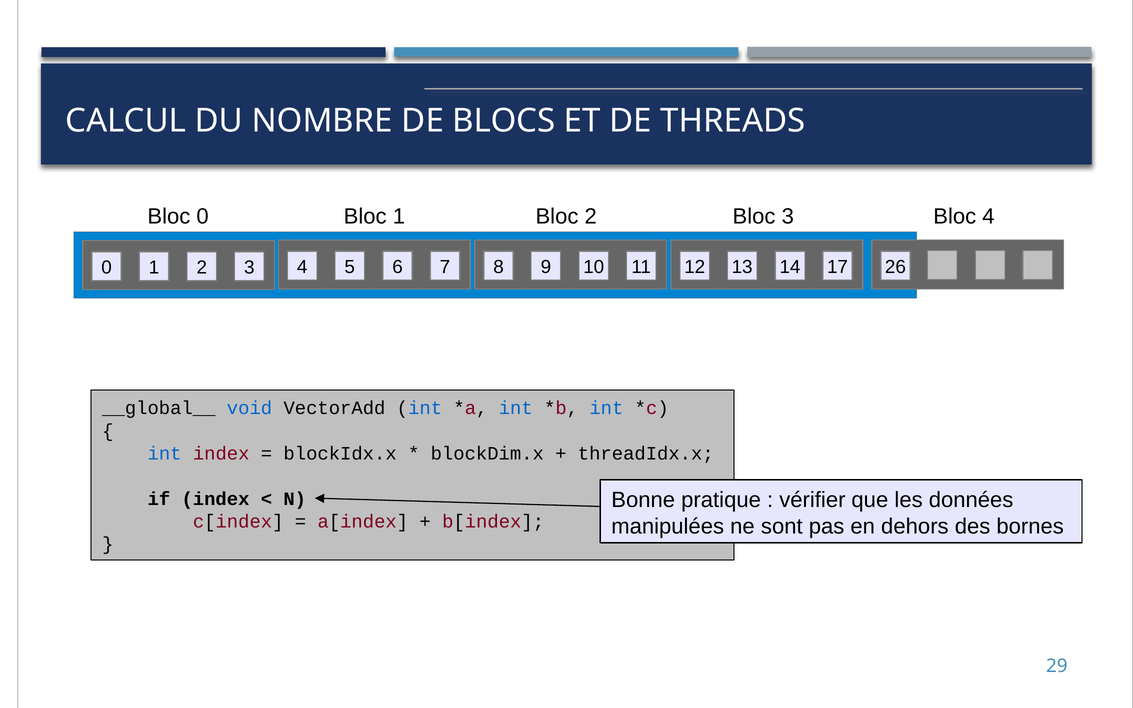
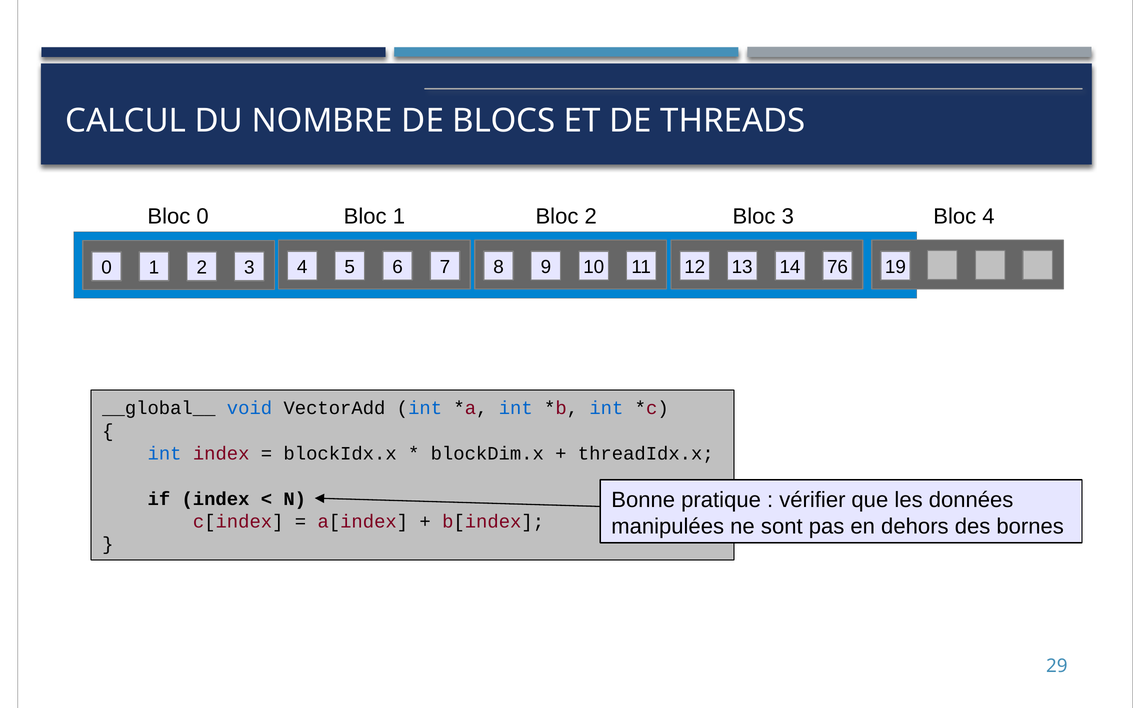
17: 17 -> 76 (837, 267)
26: 26 -> 19 (895, 267)
